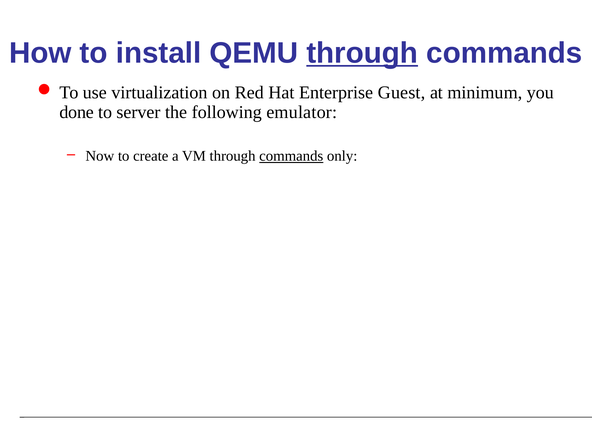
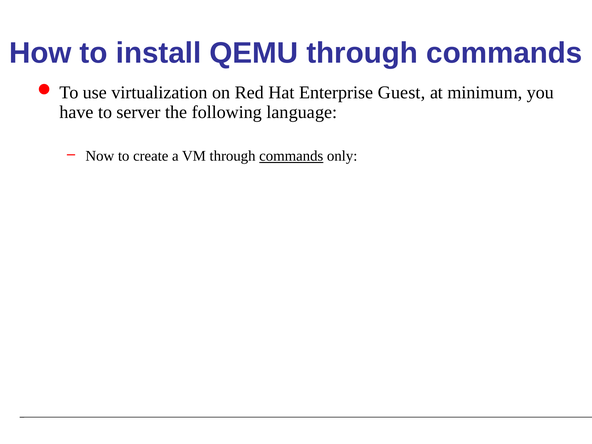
through underline: present -> none (362, 53)
done: done -> have (77, 112)
emulator: emulator -> language (302, 112)
